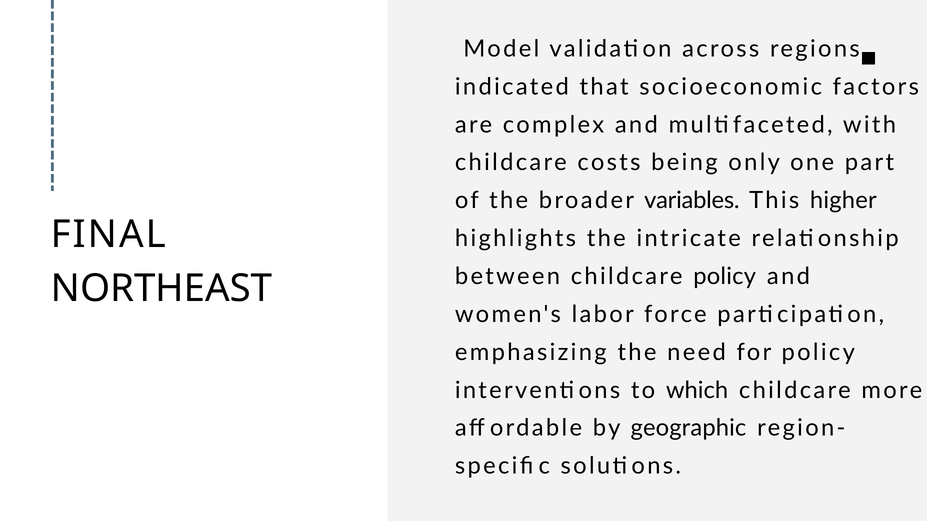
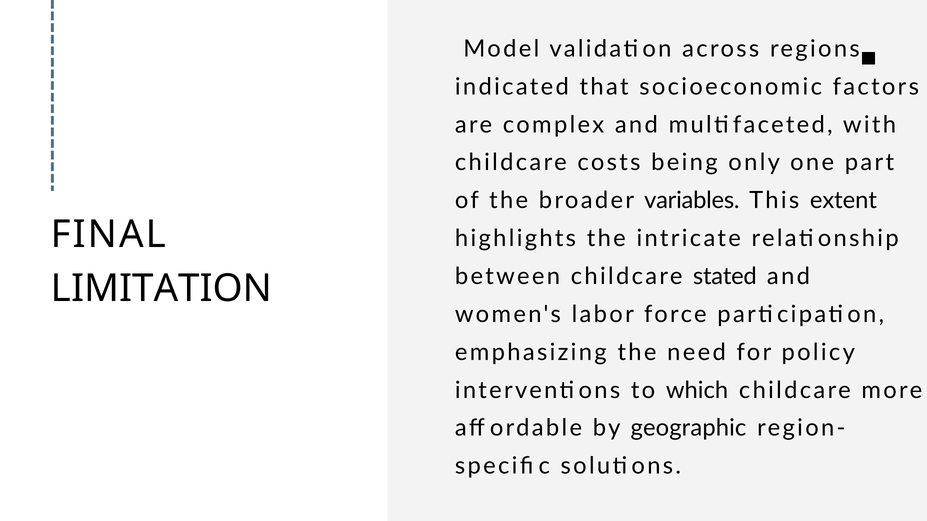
higher: higher -> extent (843, 201)
childcare policy: policy -> stated (725, 277)
NORTHEAST: NORTHEAST -> LIMITATION (162, 289)
